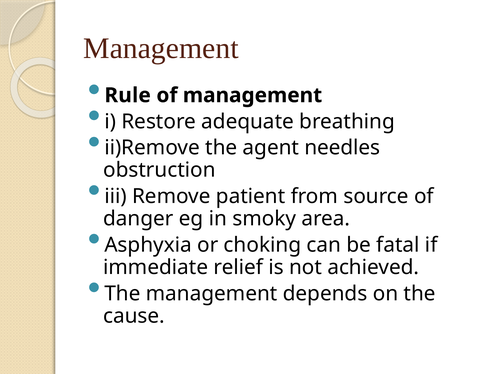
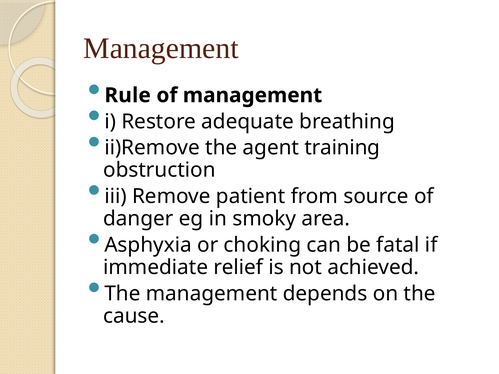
needles: needles -> training (342, 148)
